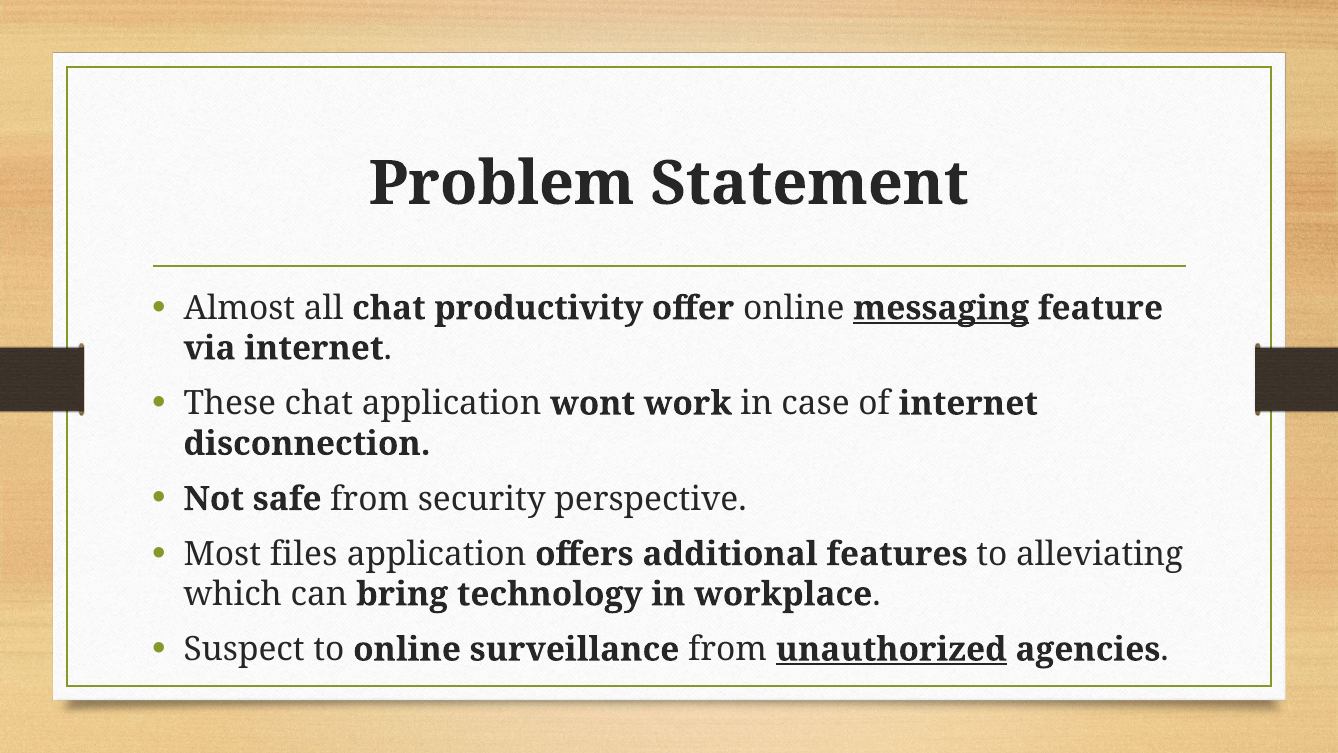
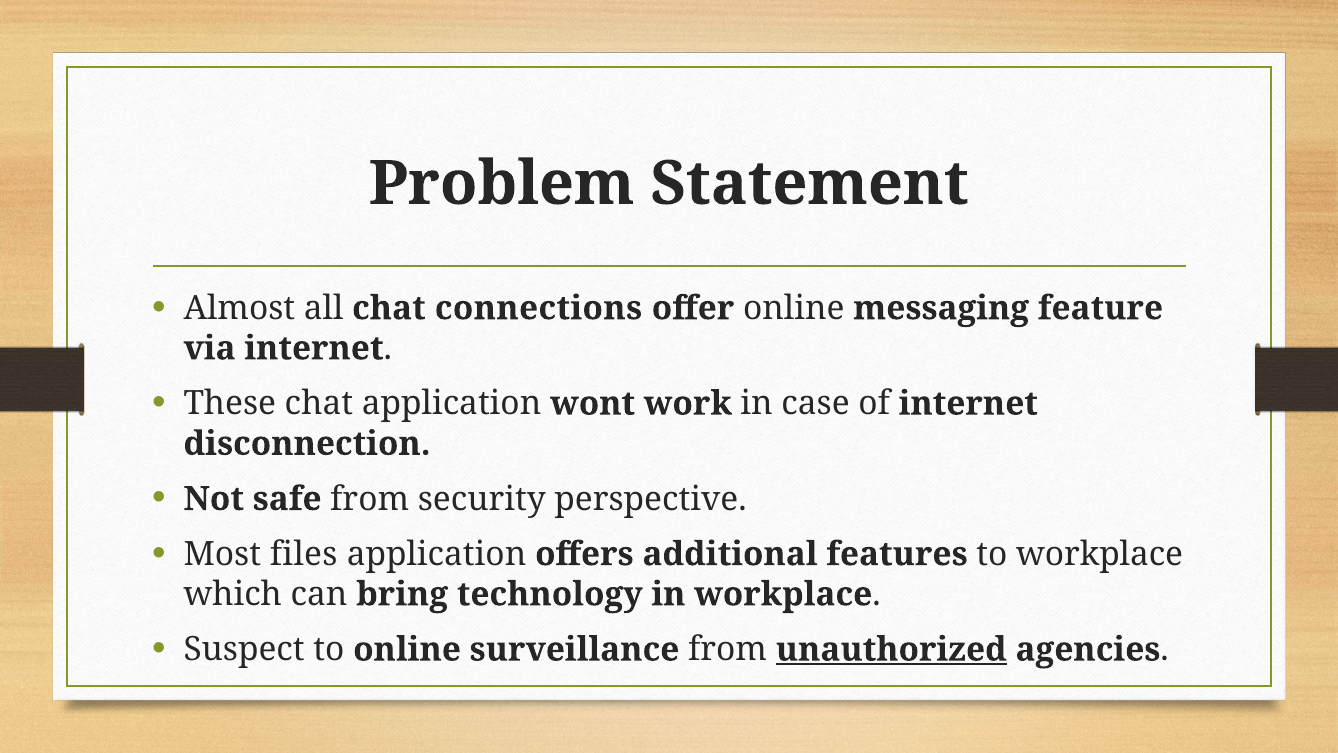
productivity: productivity -> connections (538, 308)
messaging underline: present -> none (941, 308)
to alleviating: alleviating -> workplace (1100, 554)
